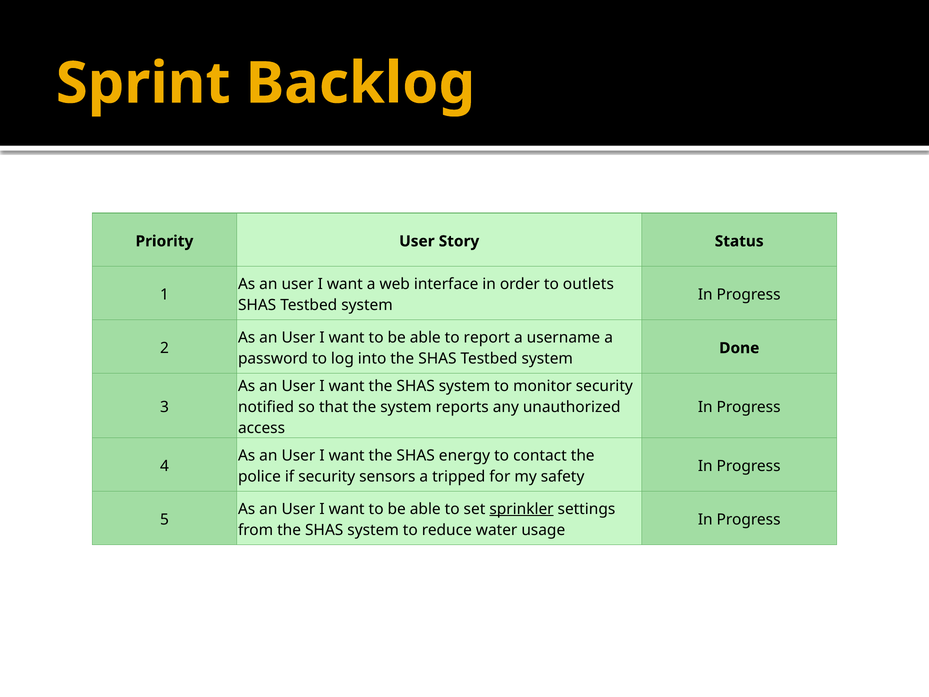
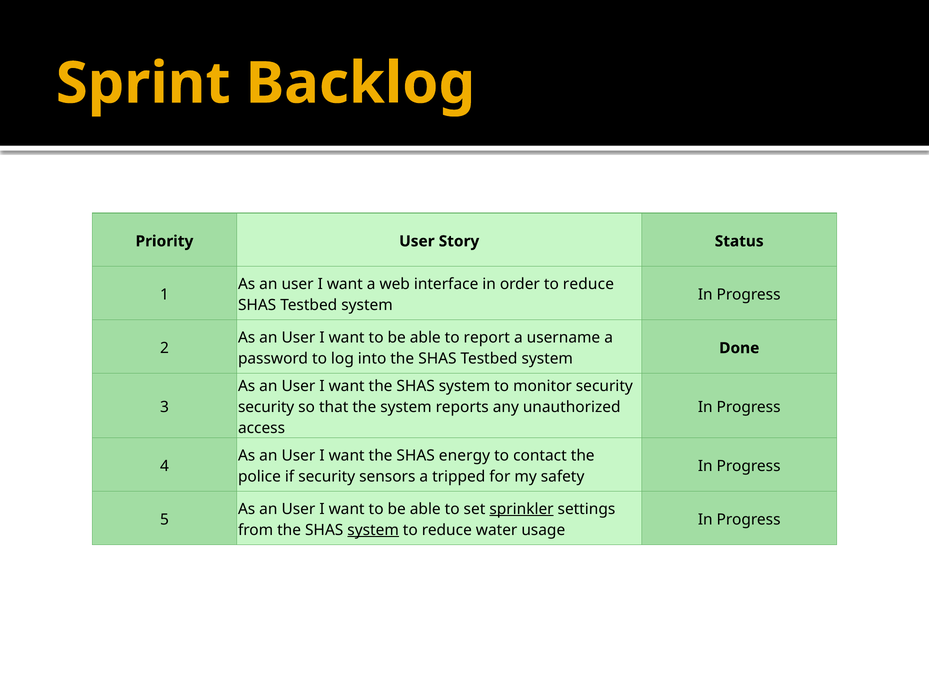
order to outlets: outlets -> reduce (588, 284)
notified: notified -> security (266, 407)
system underline: none -> present (373, 530)
